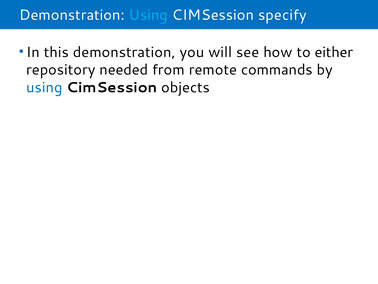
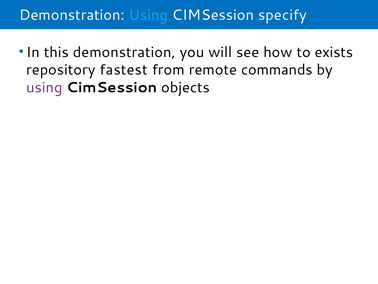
either: either -> exists (334, 52)
needed: needed -> fastest (124, 70)
using colour: blue -> purple (44, 87)
